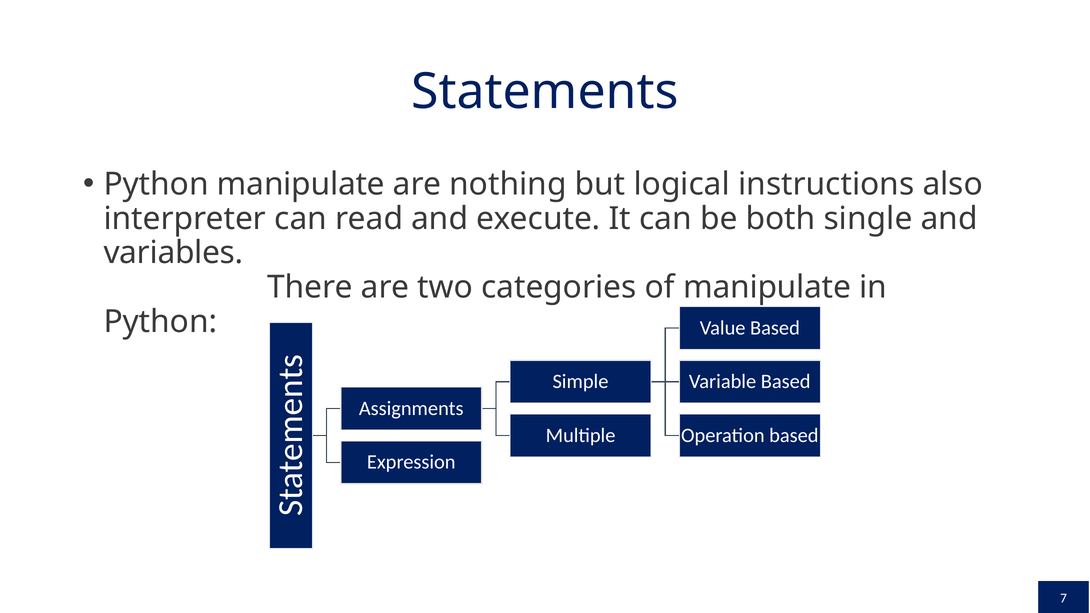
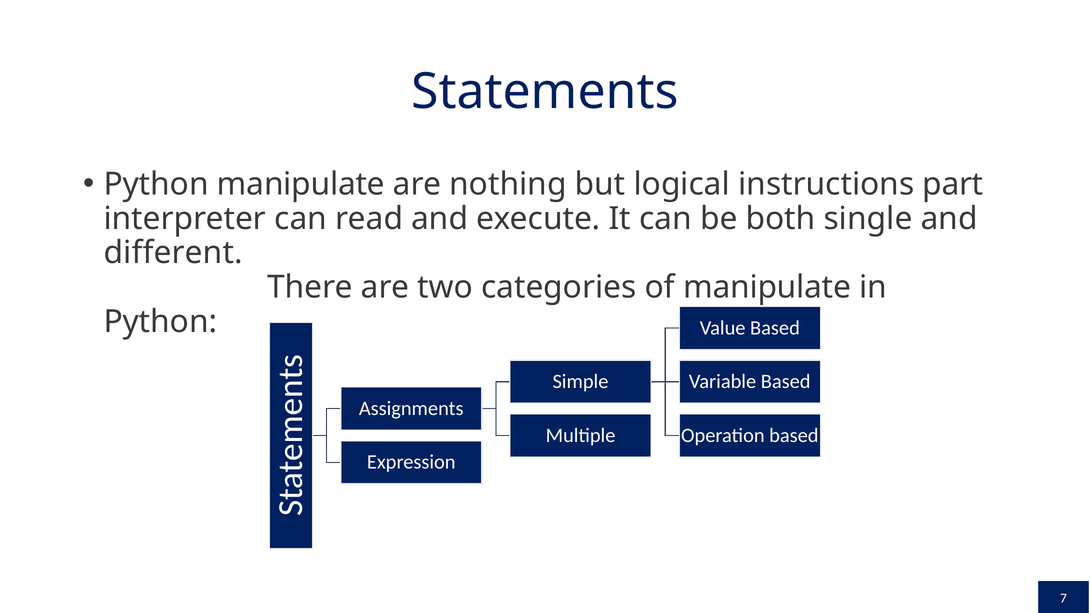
also: also -> part (953, 184)
variables: variables -> different (173, 253)
